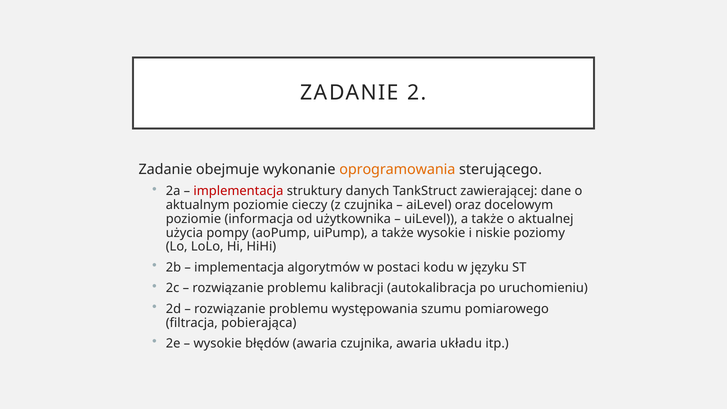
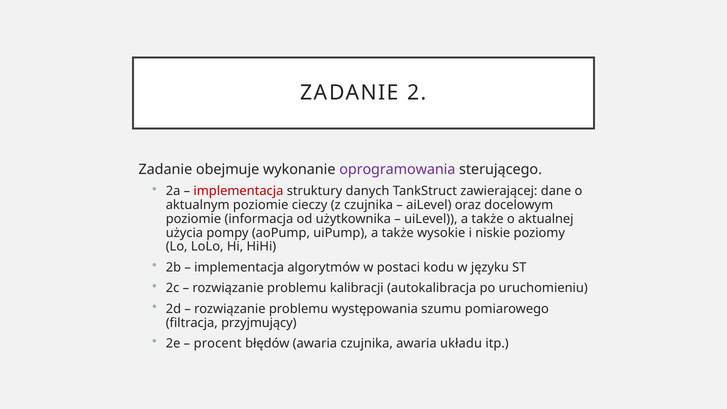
oprogramowania colour: orange -> purple (397, 170)
pobierająca: pobierająca -> przyjmujący (259, 323)
wysokie: wysokie -> procent (218, 343)
